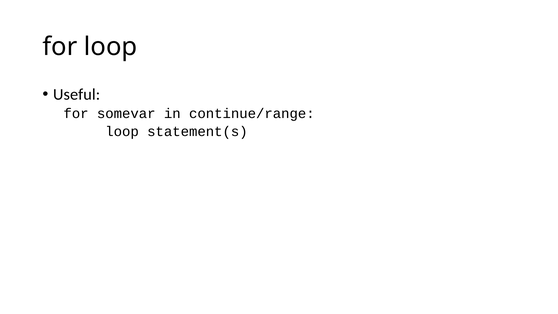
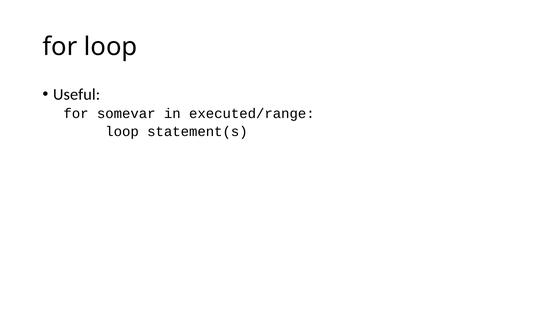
continue/range: continue/range -> executed/range (252, 114)
